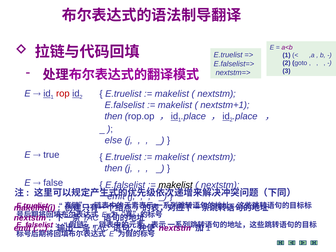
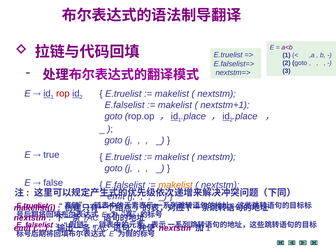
then: then -> goto (114, 116)
else: else -> goto (114, 140)
then: then -> goto (114, 168)
makelist colour: black -> orange (176, 185)
